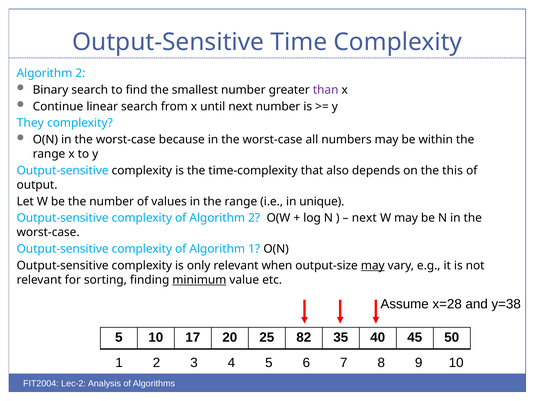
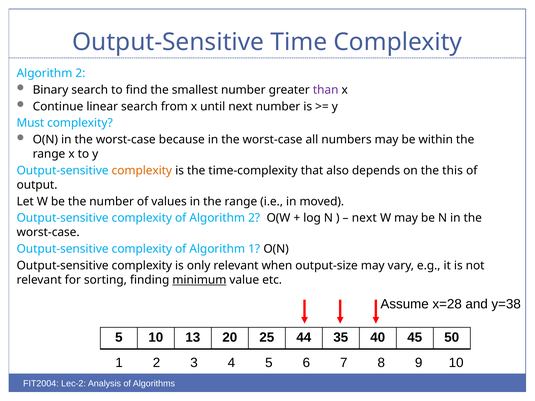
They: They -> Must (30, 123)
complexity colour: black -> orange (142, 171)
unique: unique -> moved (322, 202)
may underline: present -> none (373, 266)
17: 17 -> 13 (193, 338)
82: 82 -> 44 (304, 338)
